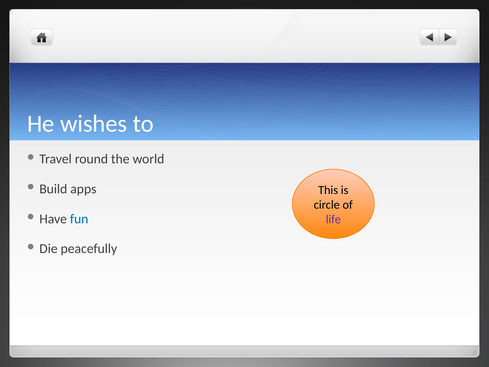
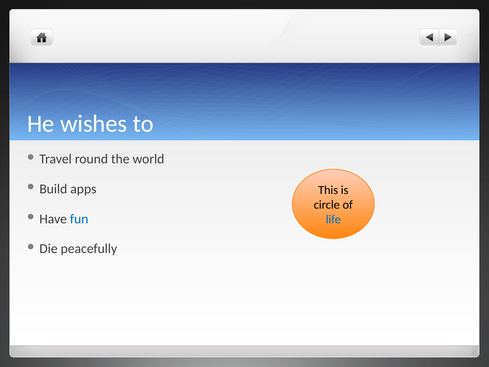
life colour: purple -> blue (333, 219)
